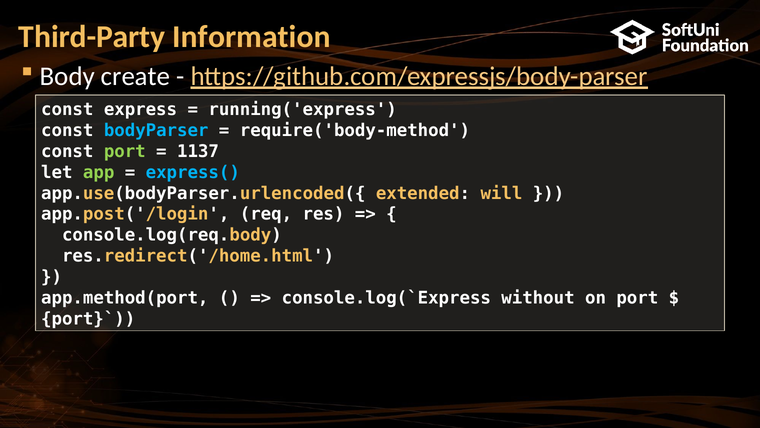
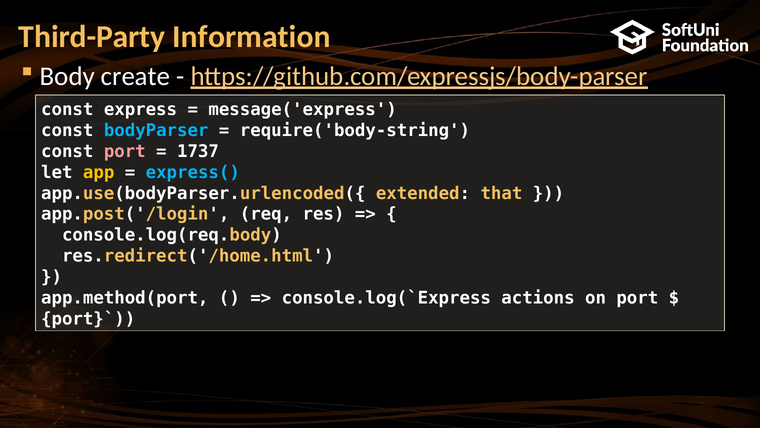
running('express: running('express -> message('express (303, 109)
require('body-method: require('body-method -> require('body-string (355, 130)
port colour: light green -> pink (125, 151)
1137: 1137 -> 1737 (198, 151)
app colour: light green -> yellow (99, 172)
will: will -> that (501, 193)
without: without -> actions (538, 298)
